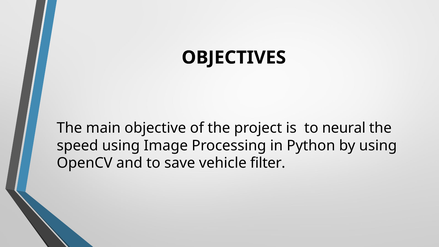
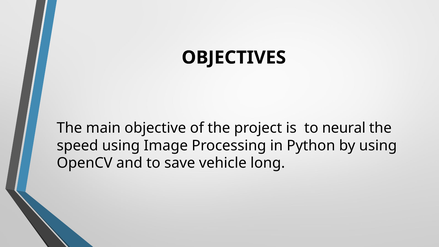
filter: filter -> long (268, 163)
